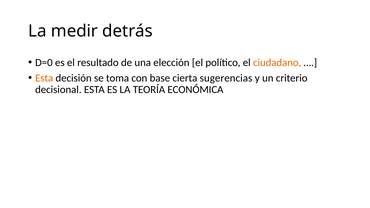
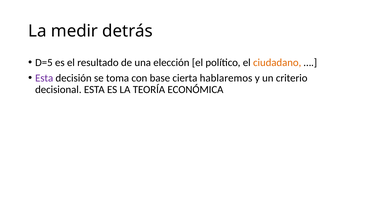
D=0: D=0 -> D=5 (44, 63)
Esta colour: orange -> purple (44, 78)
sugerencias: sugerencias -> hablaremos (226, 78)
